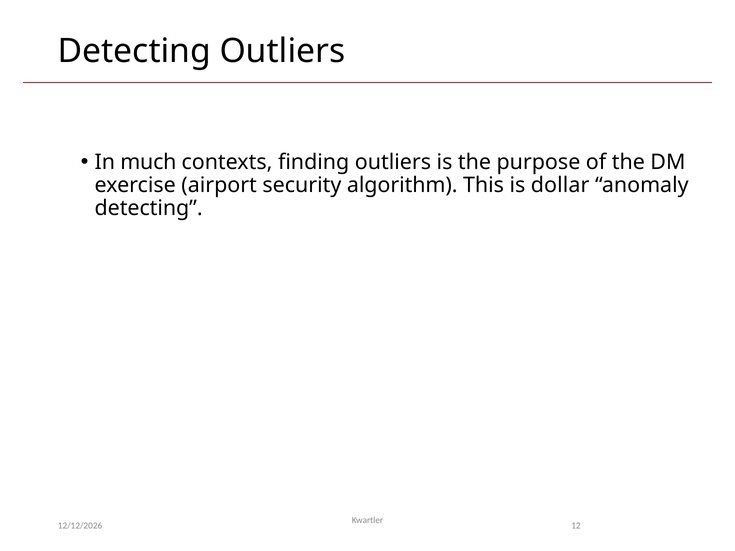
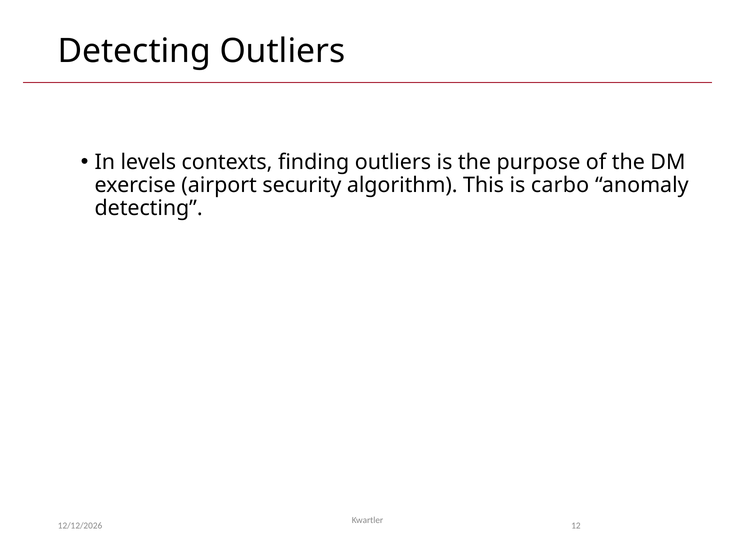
much: much -> levels (148, 162)
dollar: dollar -> carbo (560, 185)
